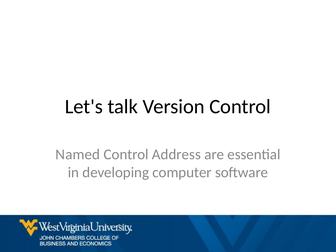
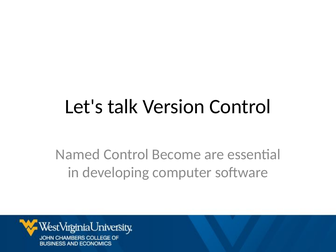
Address: Address -> Become (176, 154)
